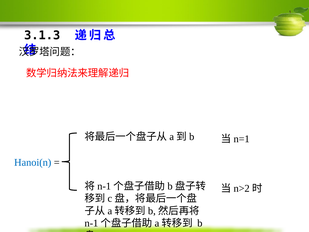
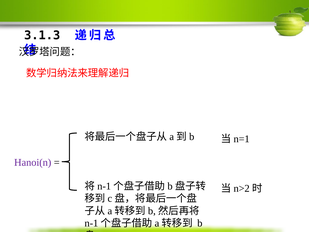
Hanoi(n colour: blue -> purple (33, 162)
